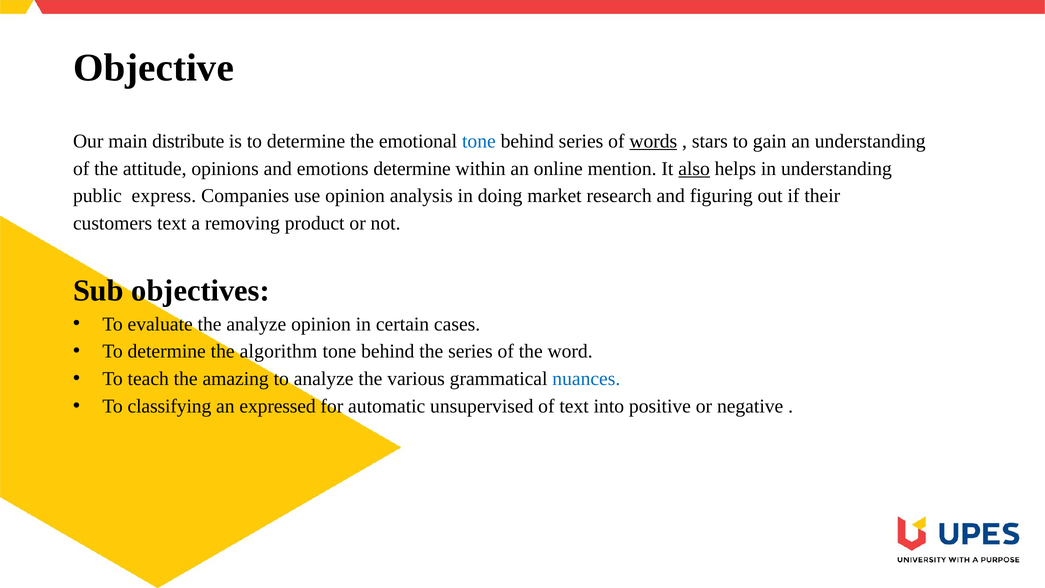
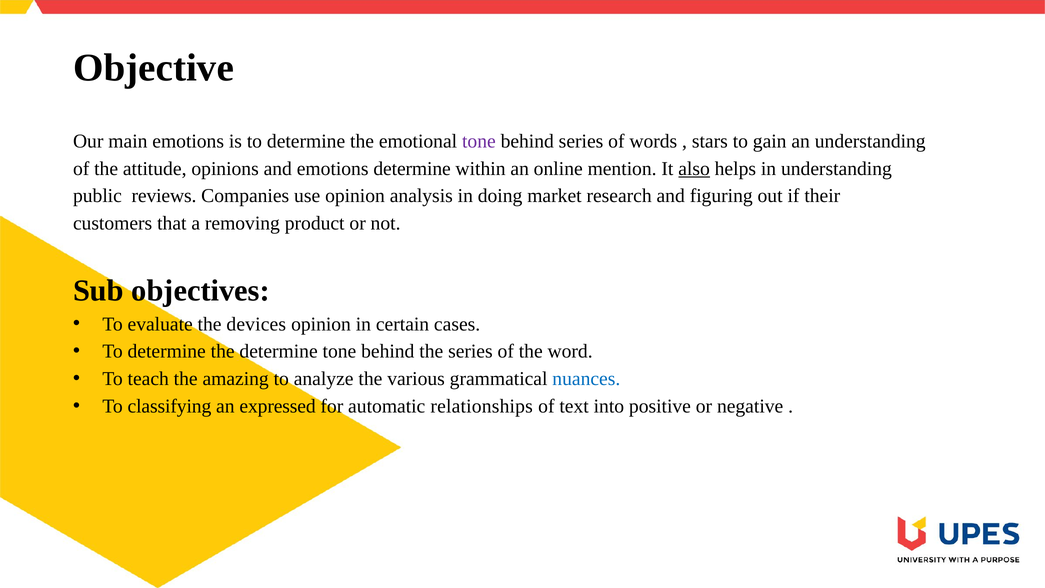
main distribute: distribute -> emotions (188, 141)
tone colour: blue -> purple (479, 141)
words underline: present -> none (653, 141)
express: express -> reviews (164, 196)
customers text: text -> that (172, 223)
the analyze: analyze -> devices (256, 324)
the algorithm: algorithm -> determine (279, 351)
unsupervised: unsupervised -> relationships (482, 406)
